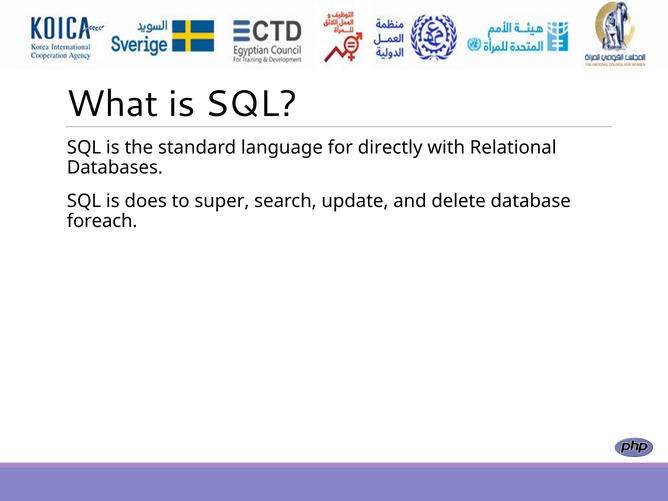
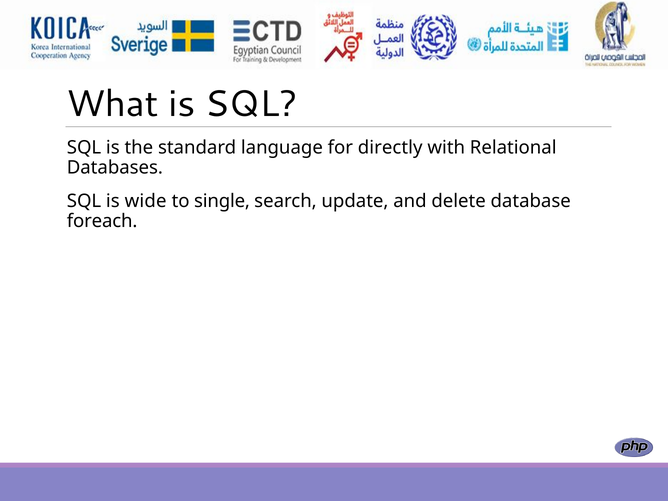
does: does -> wide (146, 201)
super: super -> single (222, 201)
